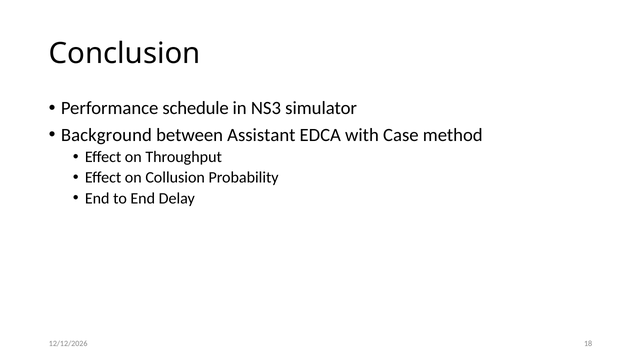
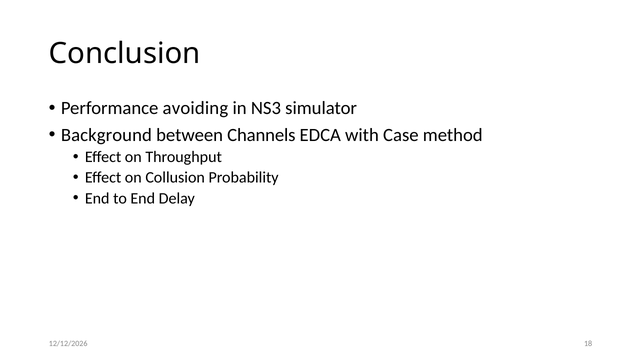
schedule: schedule -> avoiding (195, 108)
Assistant: Assistant -> Channels (261, 135)
